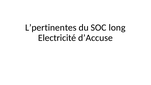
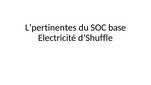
long: long -> base (117, 28)
d’Accuse: d’Accuse -> d’Shuffle (95, 38)
